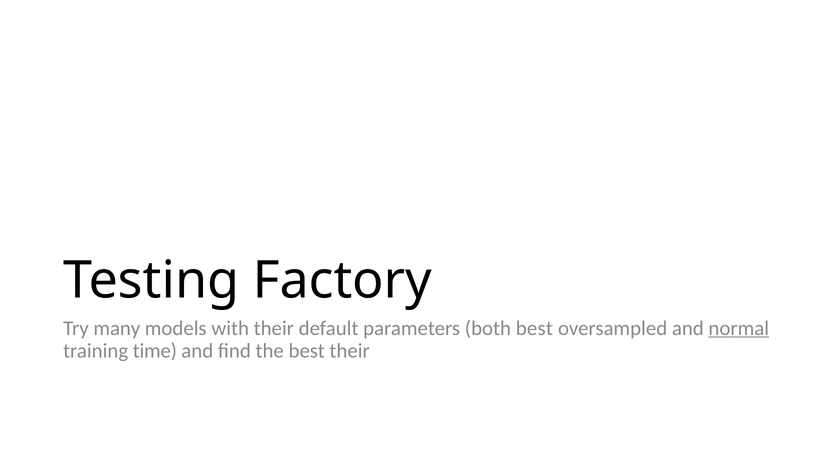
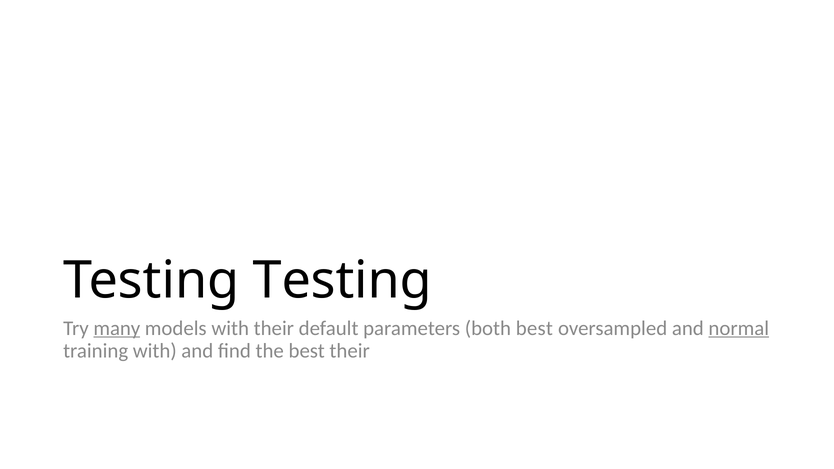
Testing Factory: Factory -> Testing (342, 280)
many underline: none -> present (117, 328)
training time: time -> with (155, 351)
